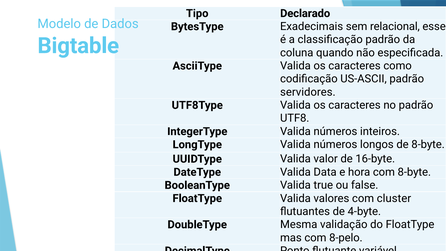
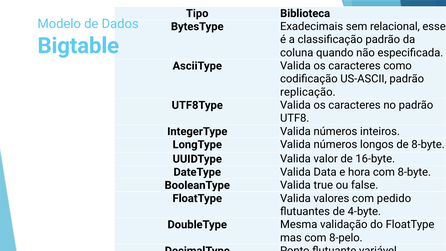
Declarado: Declarado -> Biblioteca (305, 13)
servidores: servidores -> replicação (308, 92)
cluster: cluster -> pedido (394, 198)
